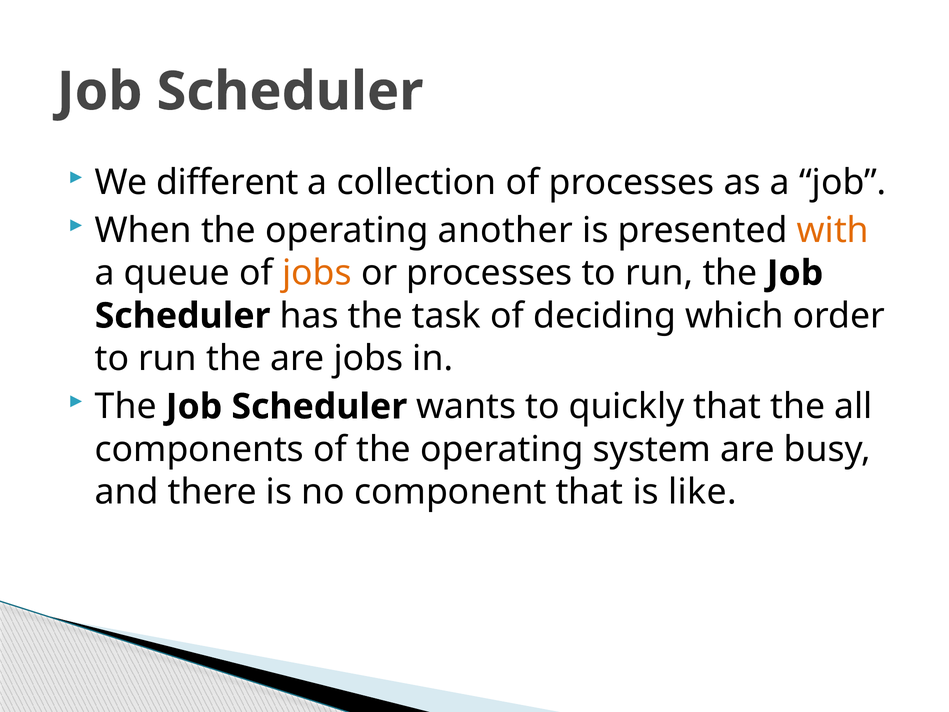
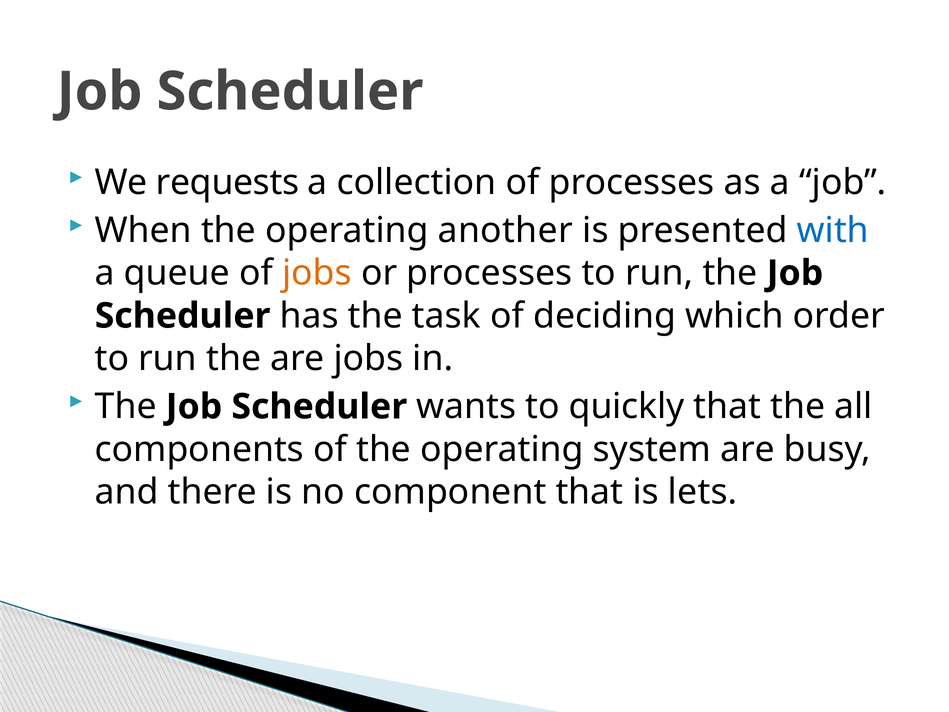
different: different -> requests (228, 182)
with colour: orange -> blue (833, 230)
like: like -> lets (703, 492)
